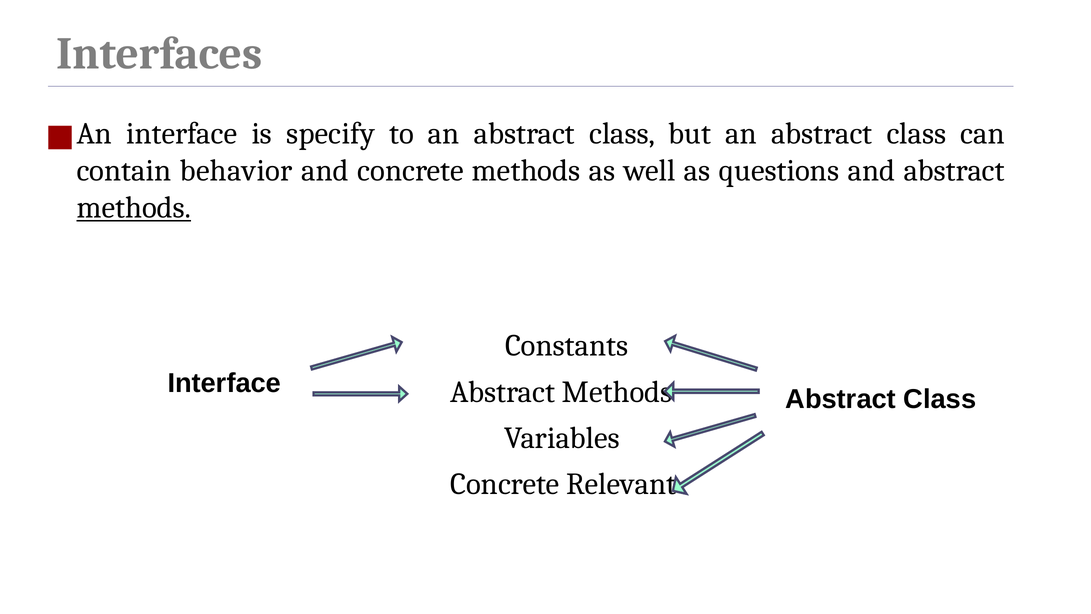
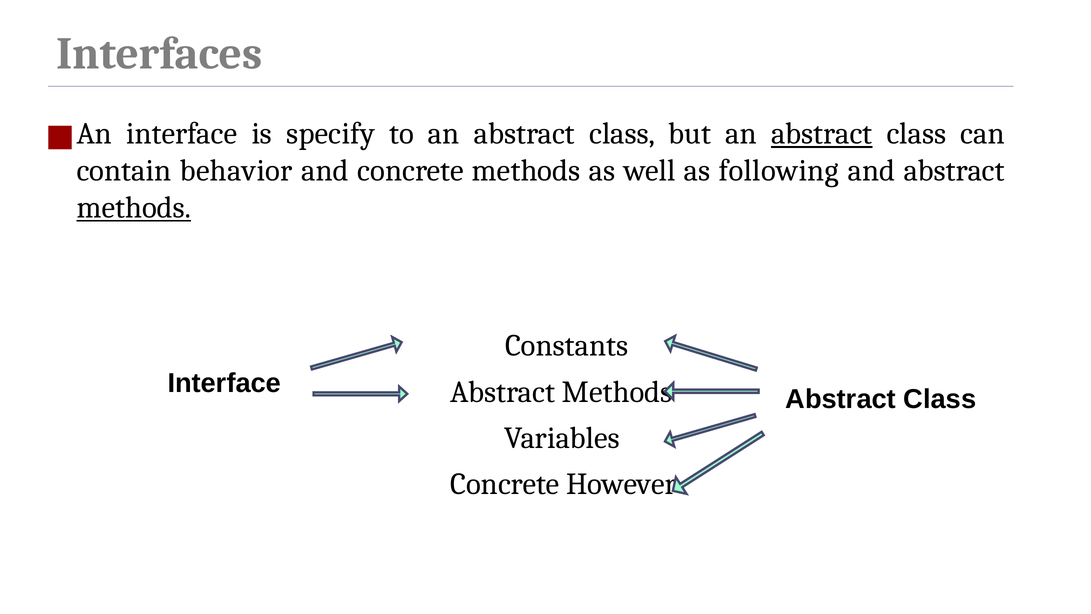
abstract underline: none -> present (822, 134)
questions: questions -> following (779, 171)
Relevant: Relevant -> However (621, 484)
